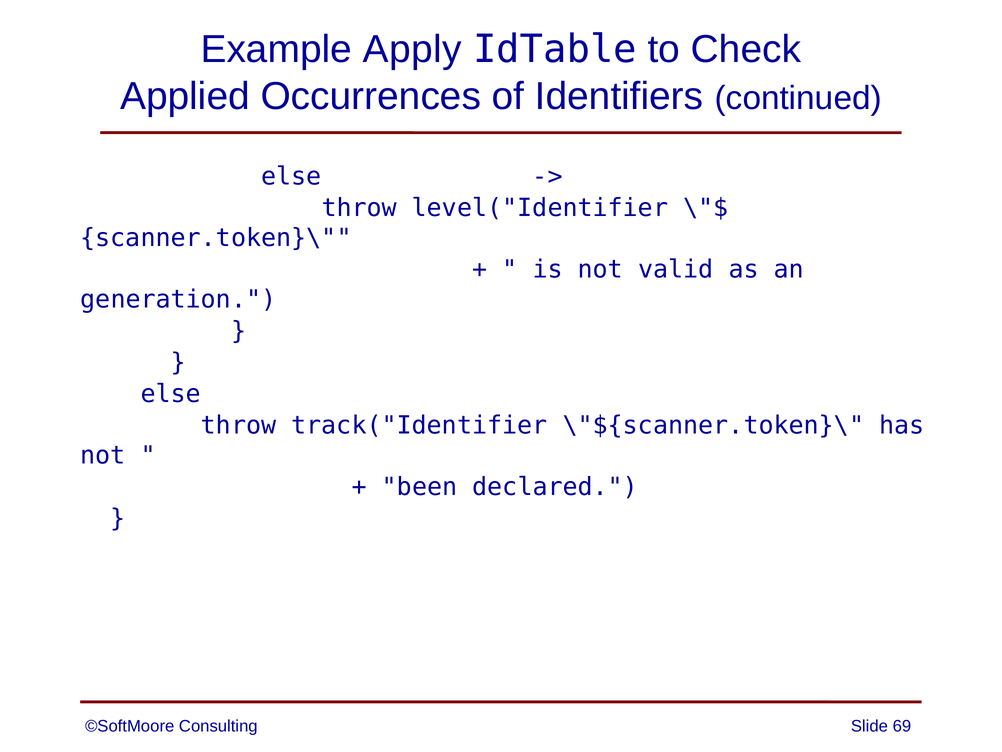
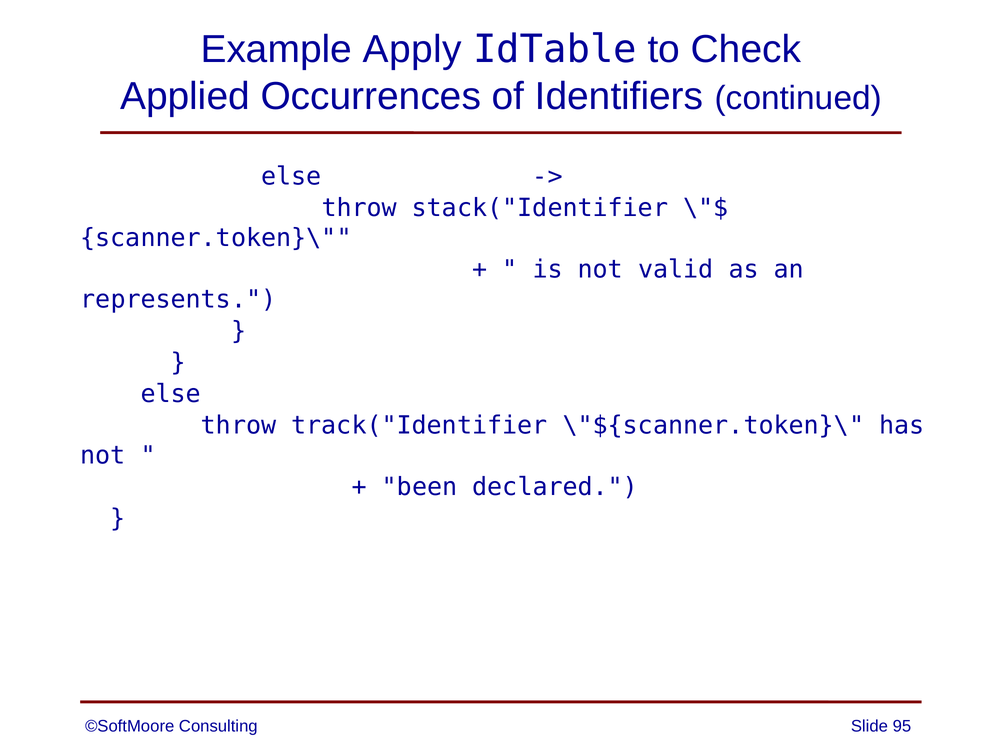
level("Identifier: level("Identifier -> stack("Identifier (540, 208)
generation: generation -> represents (178, 299)
69: 69 -> 95 (902, 726)
